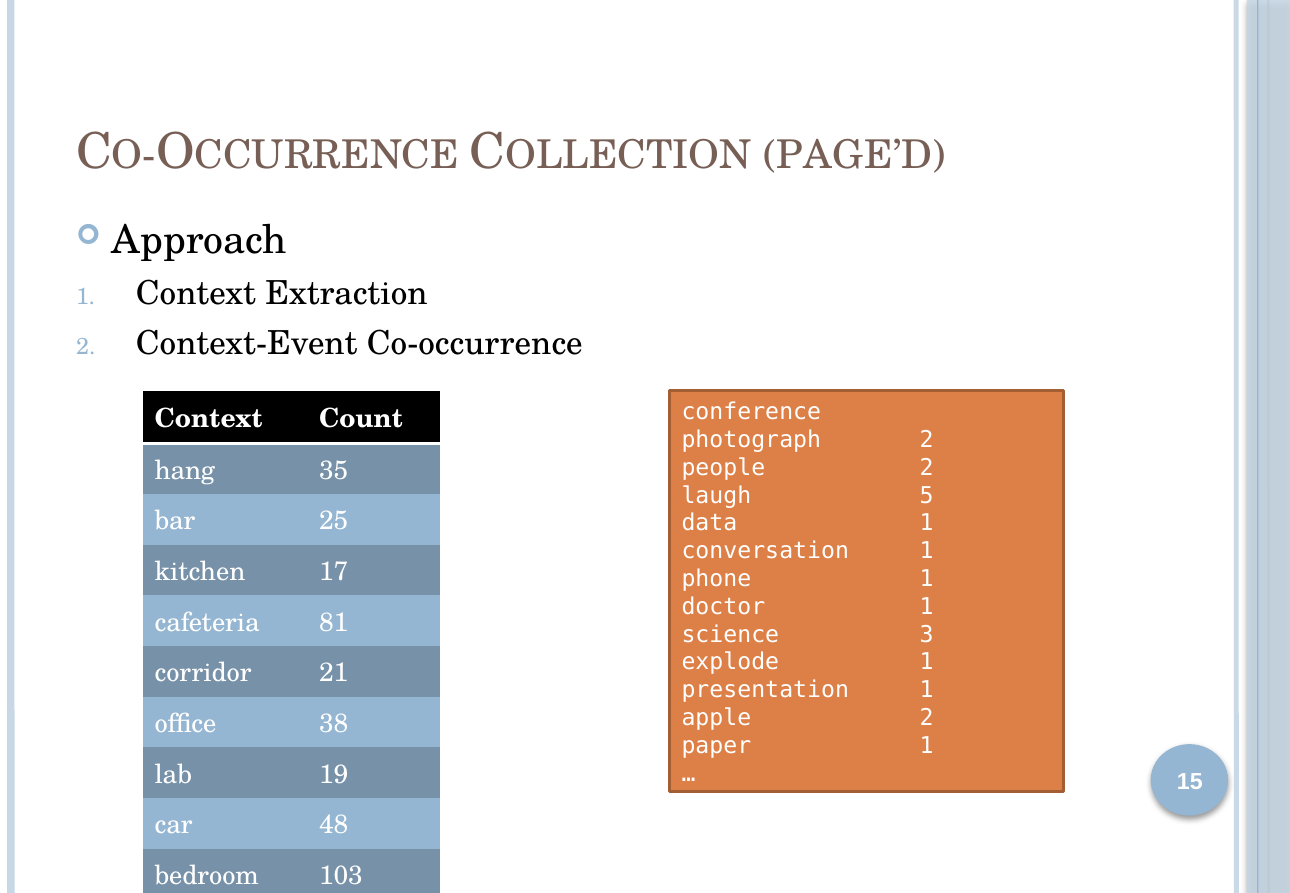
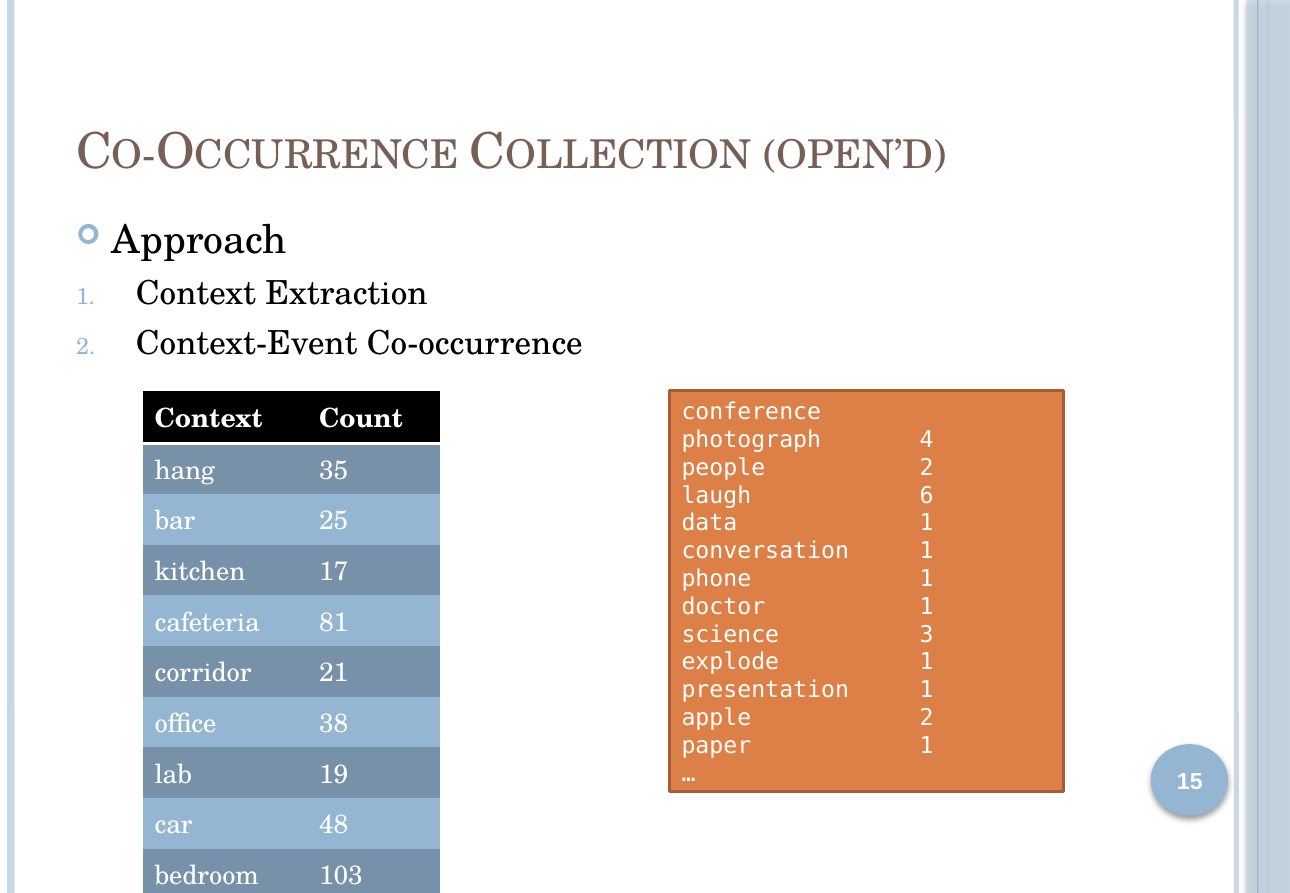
PAGE’D: PAGE’D -> OPEN’D (855, 156)
photograph 2: 2 -> 4 (927, 440)
5: 5 -> 6 (927, 495)
